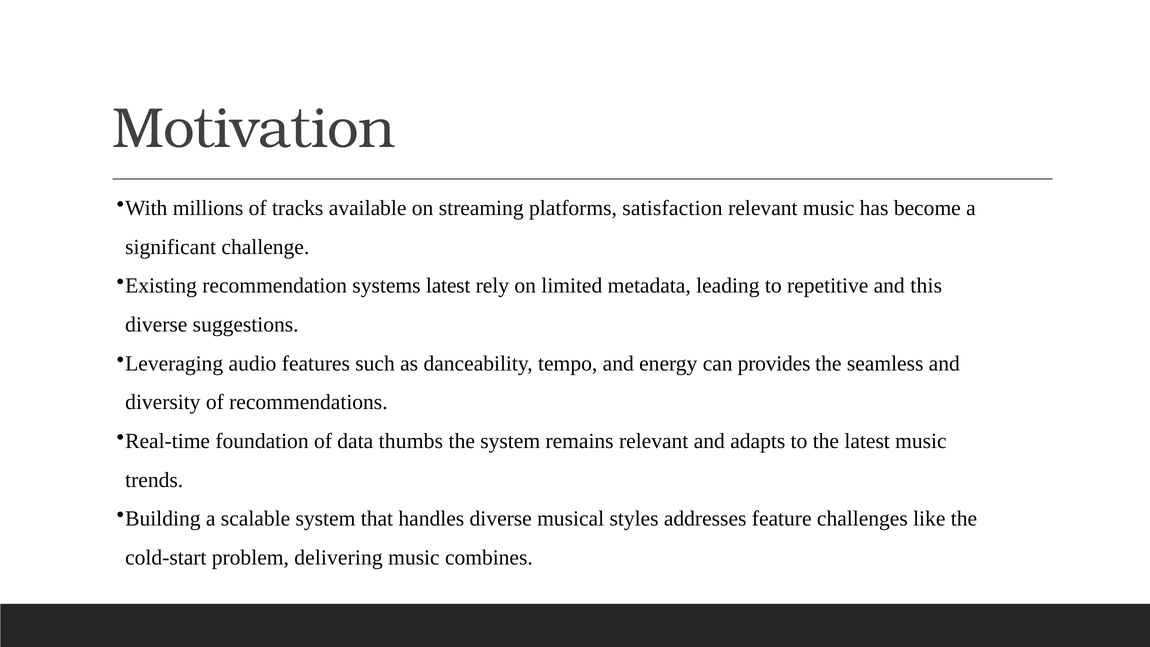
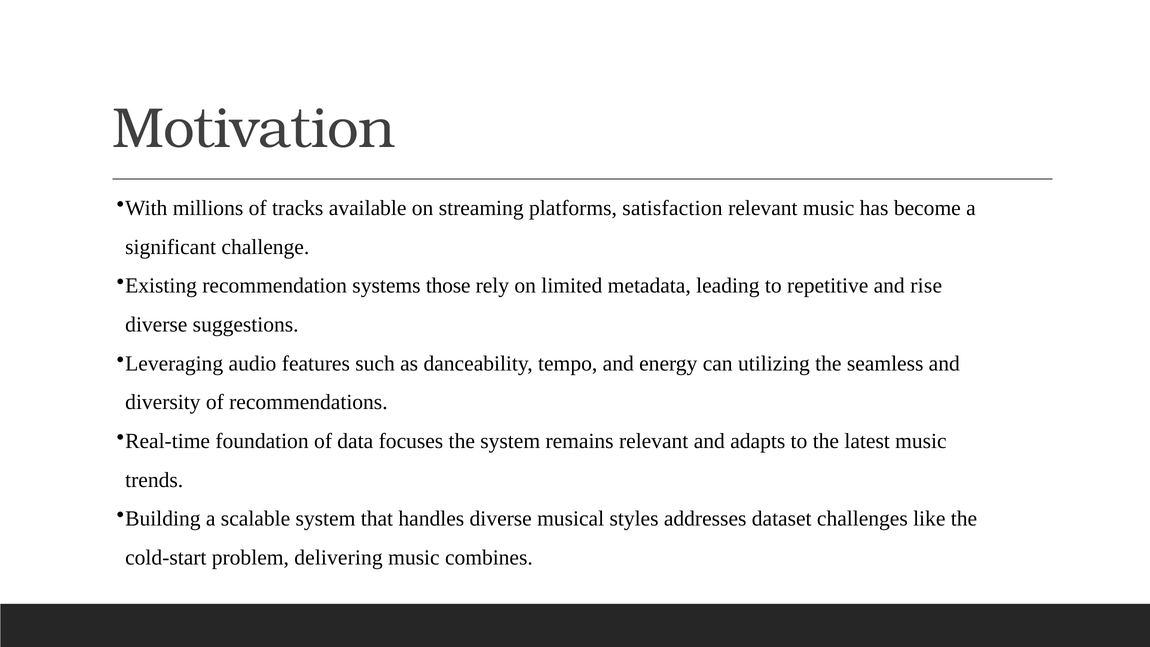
systems latest: latest -> those (448, 286)
this: this -> rise (926, 286)
provides: provides -> utilizing (774, 363)
thumbs: thumbs -> focuses (411, 441)
feature: feature -> dataset (782, 519)
